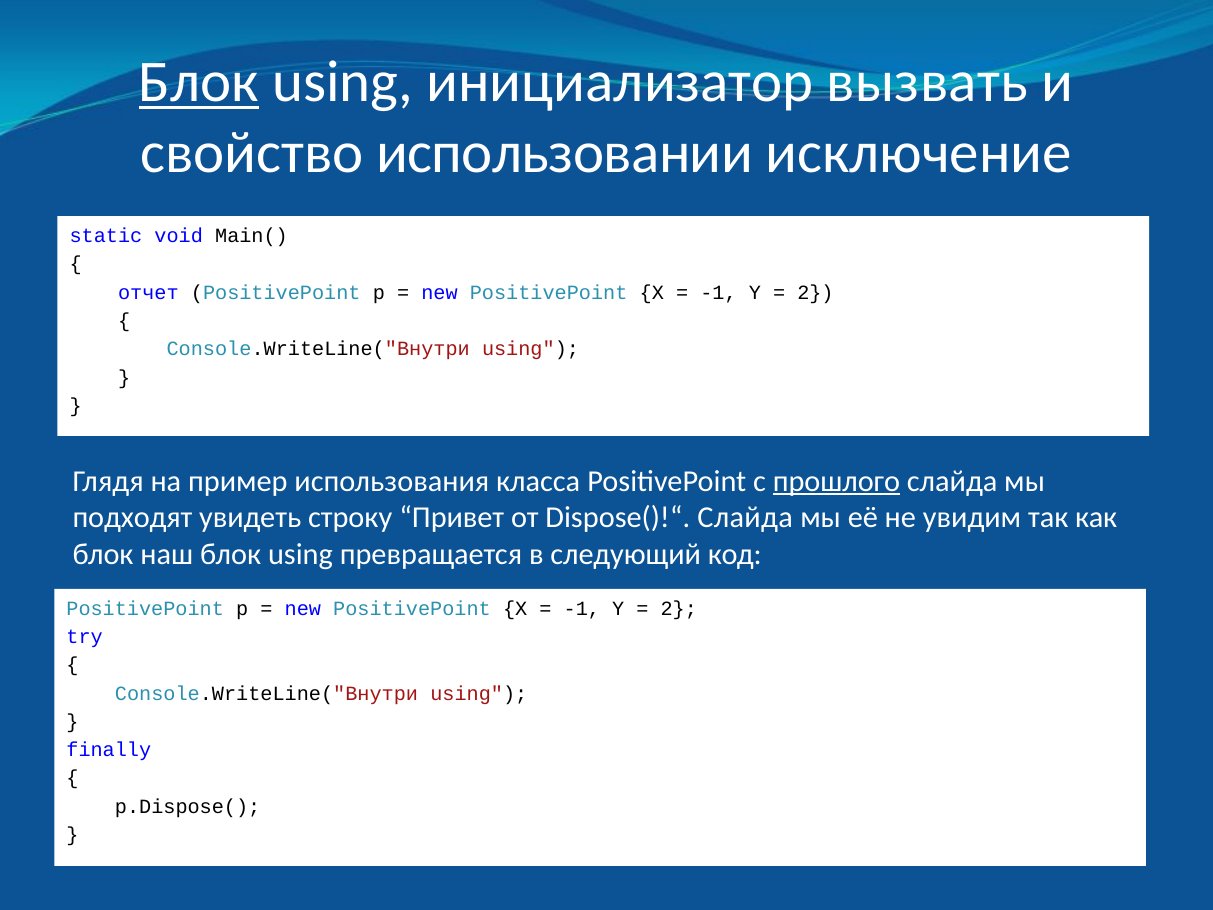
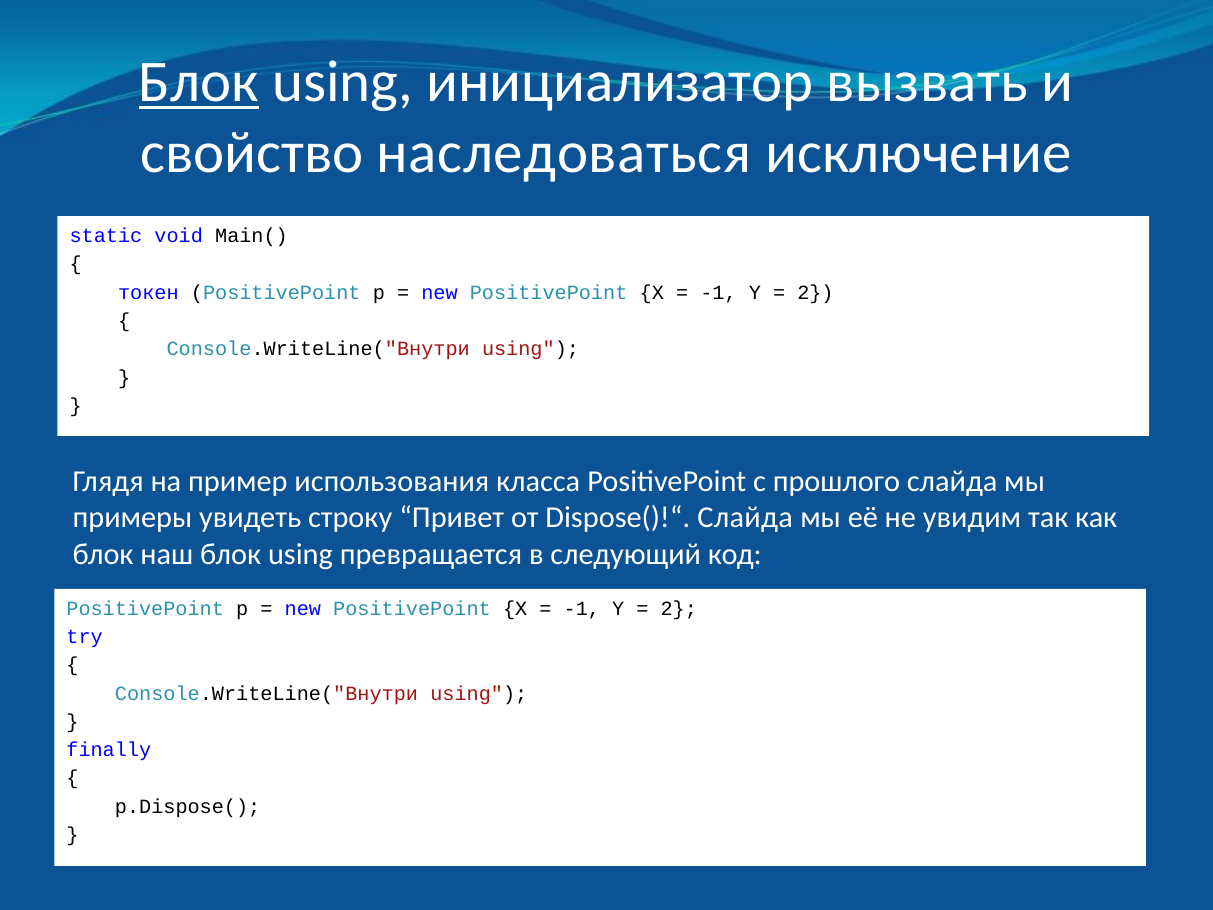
использовании: использовании -> наследоваться (564, 153)
отчет: отчет -> токен (148, 292)
прошлого underline: present -> none (836, 481)
подходят: подходят -> примеры (132, 518)
